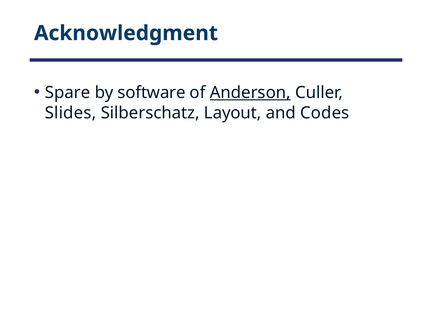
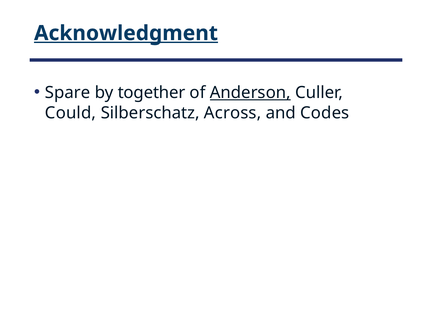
Acknowledgment underline: none -> present (126, 33)
software: software -> together (152, 93)
Slides: Slides -> Could (71, 113)
Layout: Layout -> Across (233, 113)
